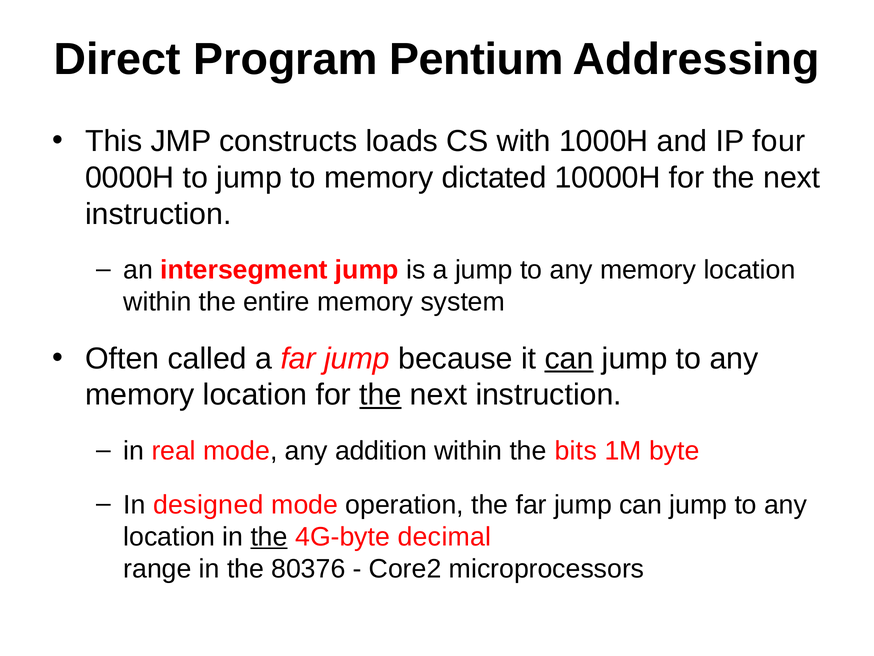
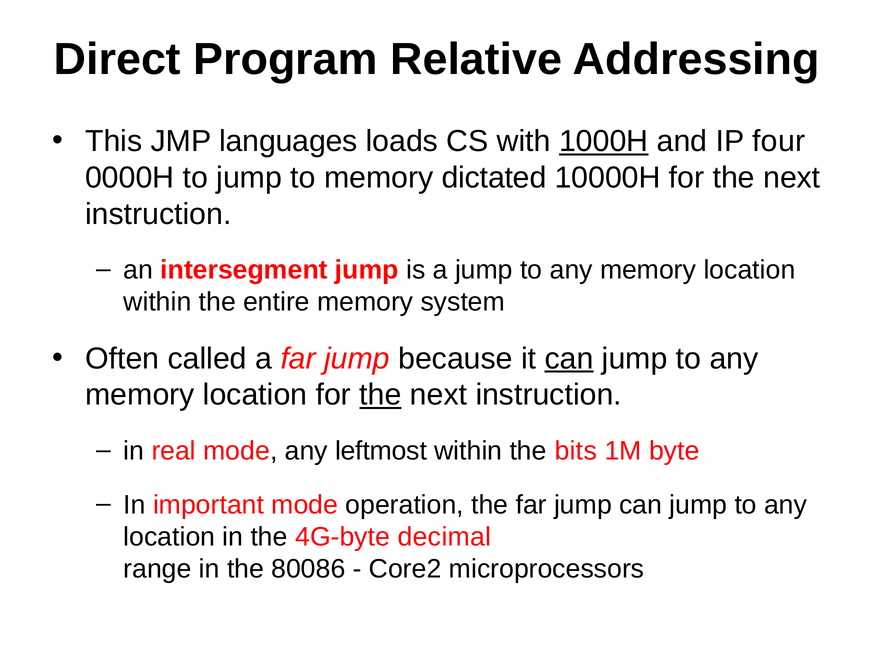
Pentium: Pentium -> Relative (476, 59)
constructs: constructs -> languages (288, 141)
1000H underline: none -> present (604, 141)
addition: addition -> leftmost (381, 450)
designed: designed -> important (209, 504)
the underline: present -> none (269, 536)
80376: 80376 -> 80086 (308, 568)
